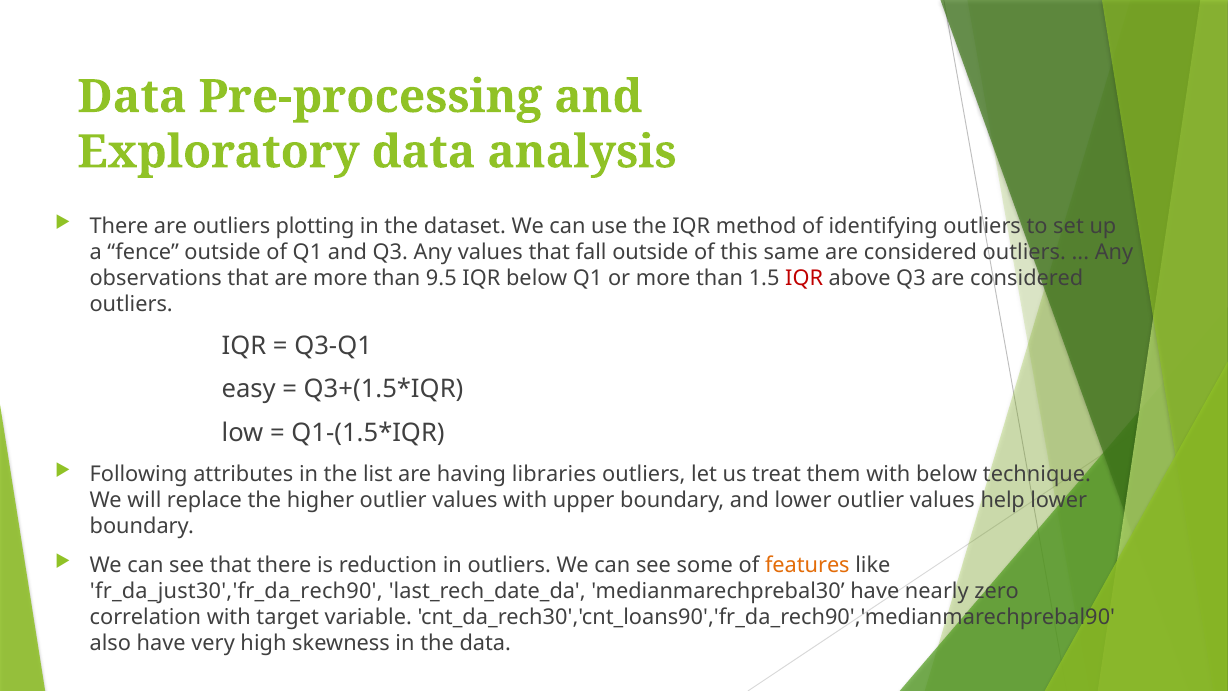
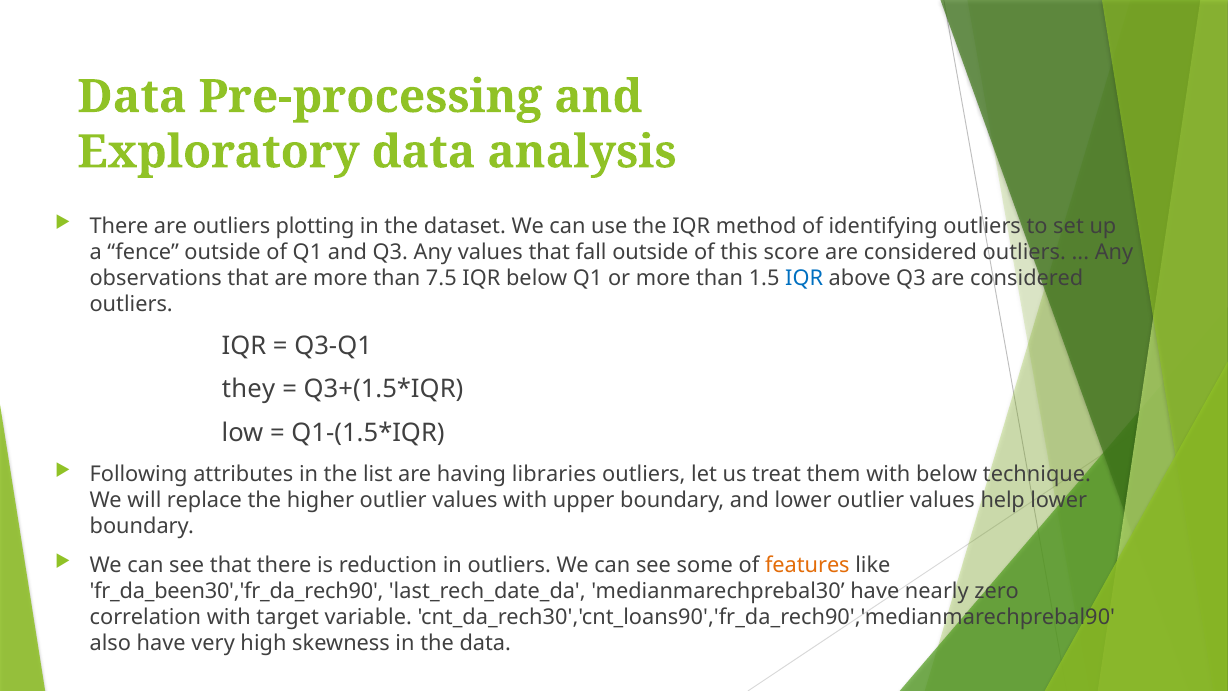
same: same -> score (791, 252)
9.5: 9.5 -> 7.5 (441, 278)
IQR colour: red -> blue (804, 278)
easy: easy -> they (249, 389)
fr_da_just30','fr_da_rech90: fr_da_just30','fr_da_rech90 -> fr_da_been30','fr_da_rech90 (237, 591)
